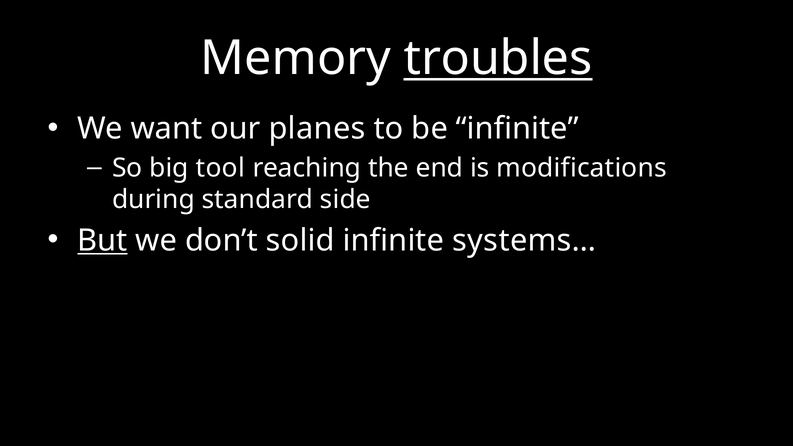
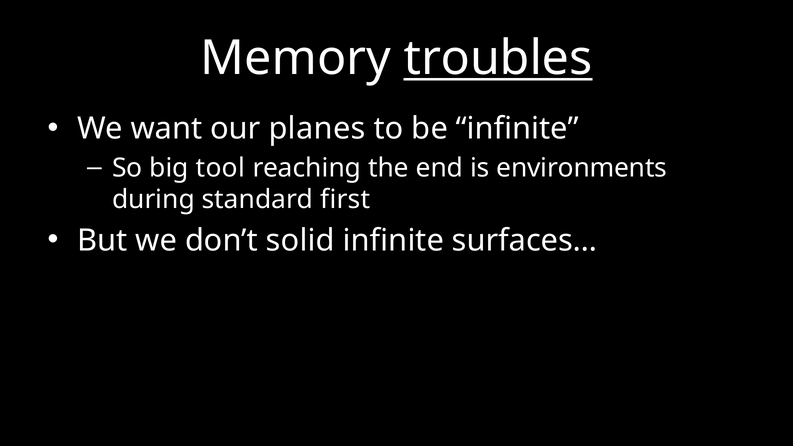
modifications: modifications -> environments (582, 168)
side: side -> first (345, 200)
But underline: present -> none (102, 240)
systems…: systems… -> surfaces… (525, 240)
